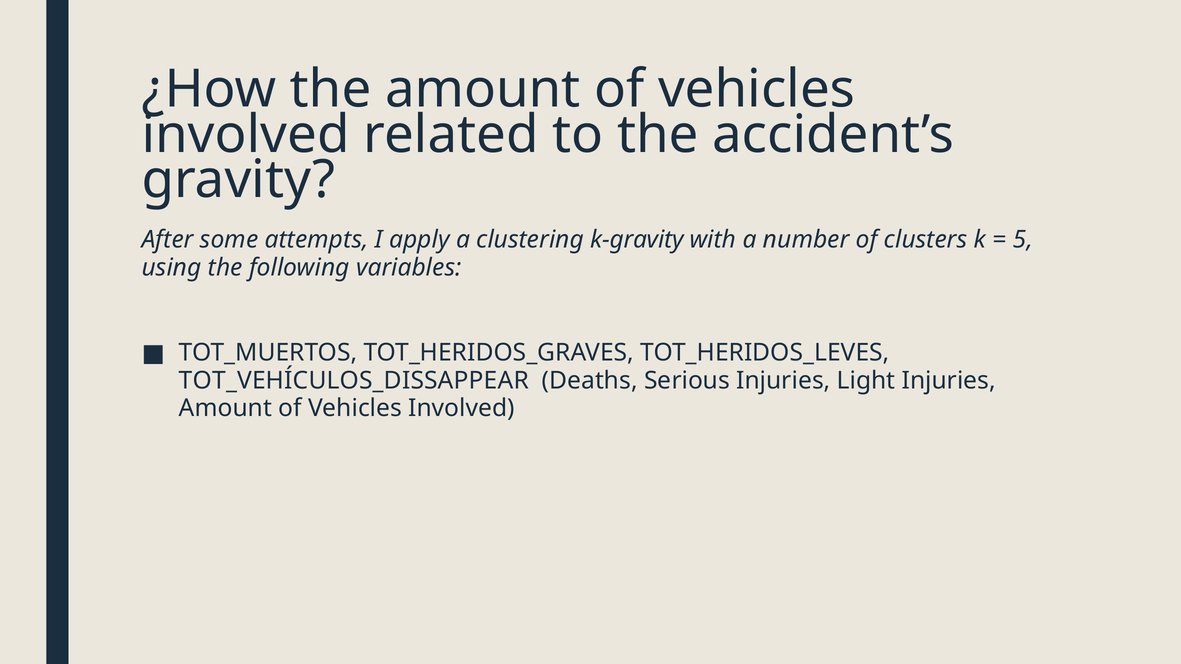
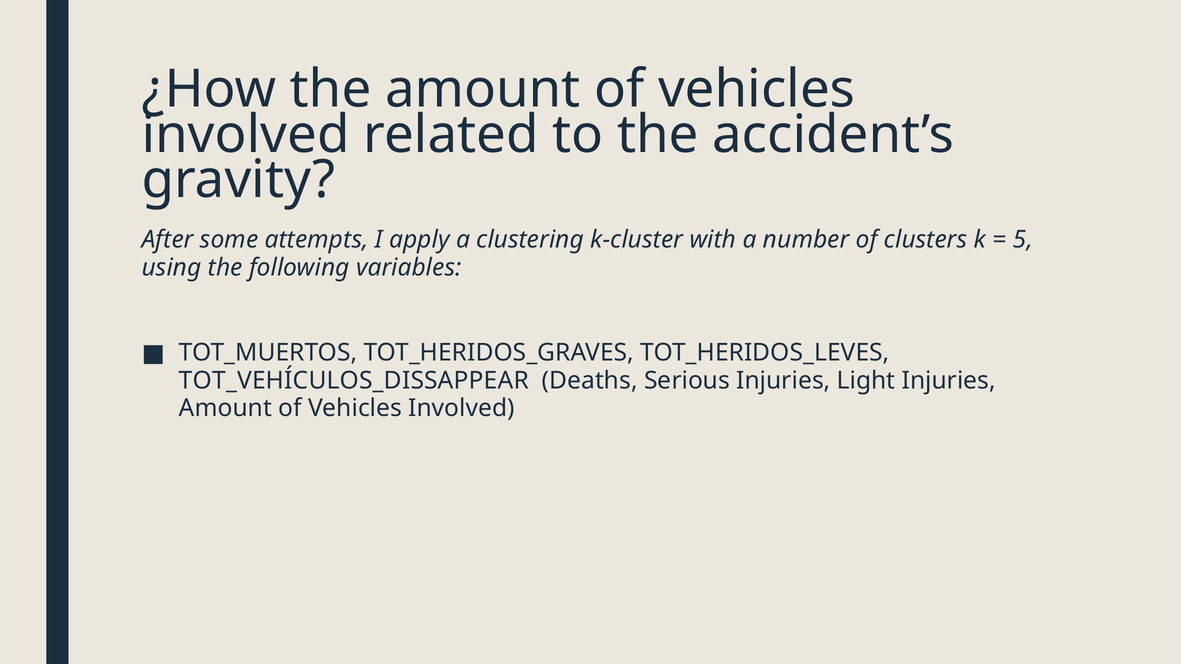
k-gravity: k-gravity -> k-cluster (637, 240)
